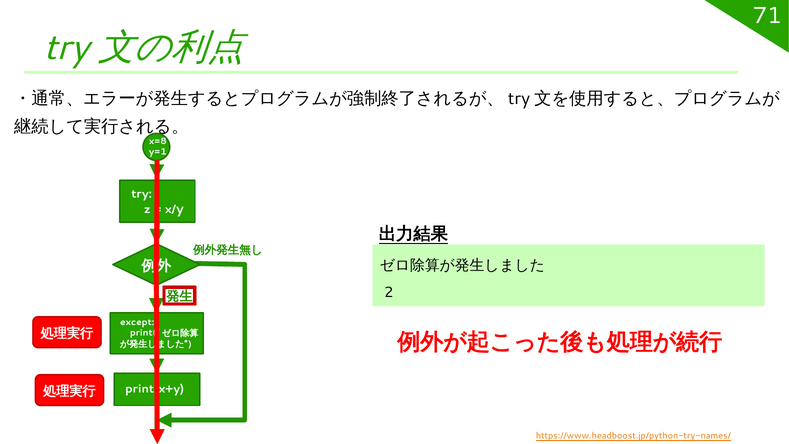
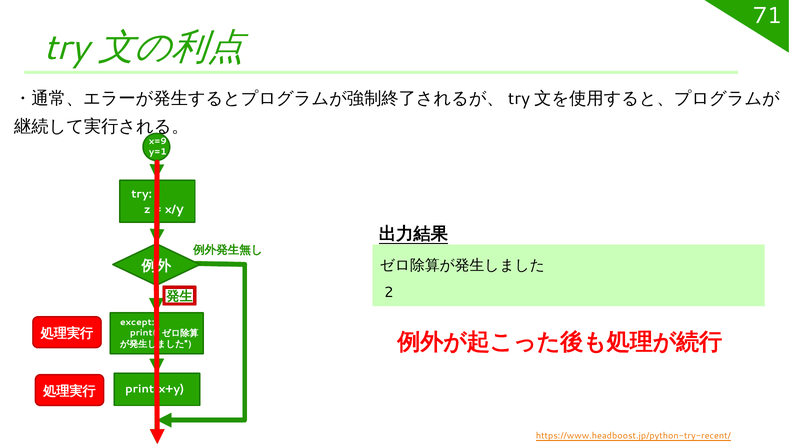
x=8: x=8 -> x=9 (158, 141)
https://www.headboost.jp/python-try-names/: https://www.headboost.jp/python-try-names/ -> https://www.headboost.jp/python-try-recent/ (633, 436)
